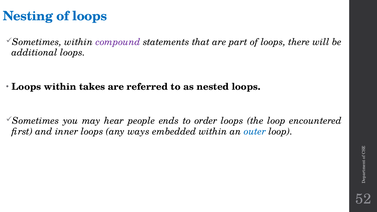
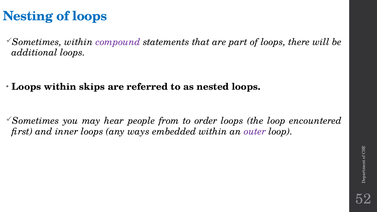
takes: takes -> skips (92, 87)
ends: ends -> from (169, 121)
outer colour: blue -> purple (255, 132)
